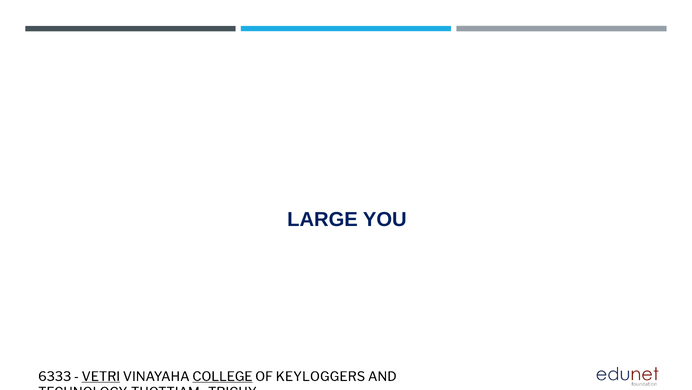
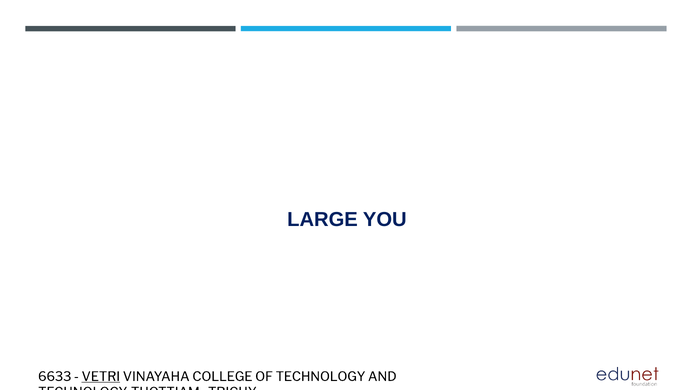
6333: 6333 -> 6633 (55, 376)
COLLEGE underline: present -> none (222, 376)
OF KEYLOGGERS: KEYLOGGERS -> TECHNOLOGY (321, 376)
